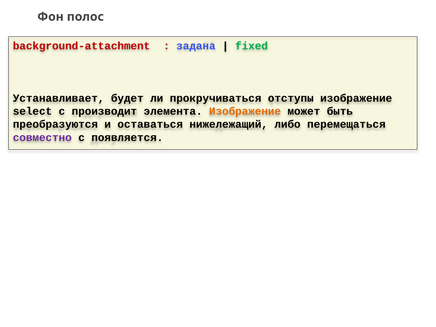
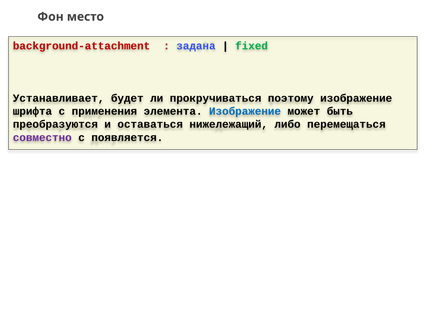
полос: полос -> место (85, 17)
отступы: отступы -> поэтому (291, 98)
select: select -> шрифта (32, 111)
производит: производит -> применения (104, 111)
Изображение colour: orange -> blue (245, 111)
